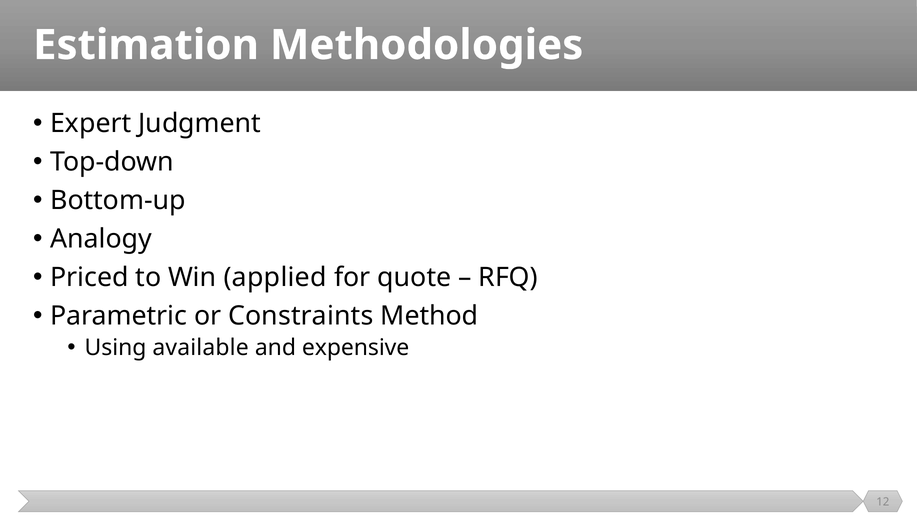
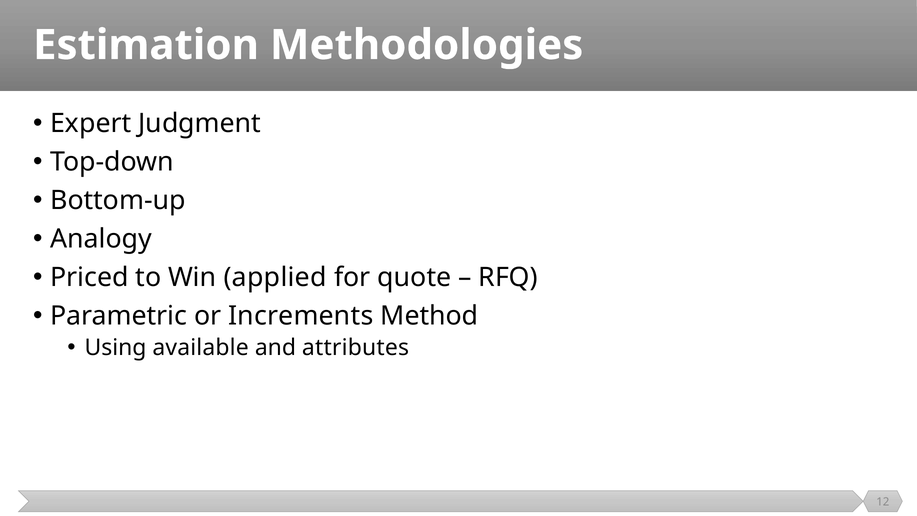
Constraints: Constraints -> Increments (301, 316)
expensive: expensive -> attributes (356, 347)
